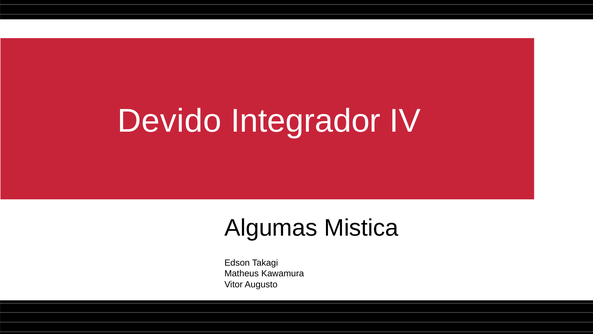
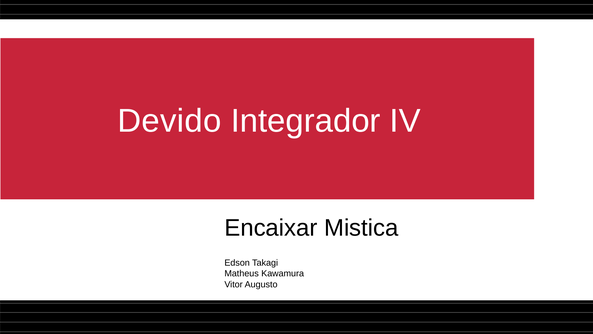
Algumas: Algumas -> Encaixar (271, 228)
